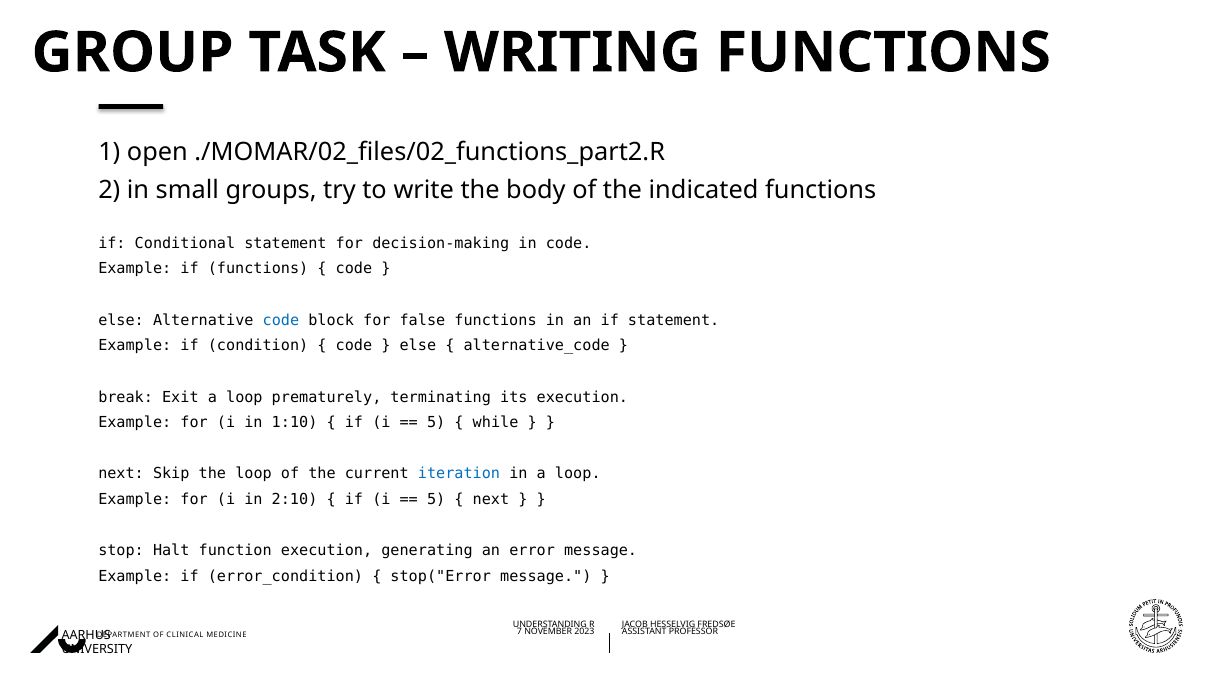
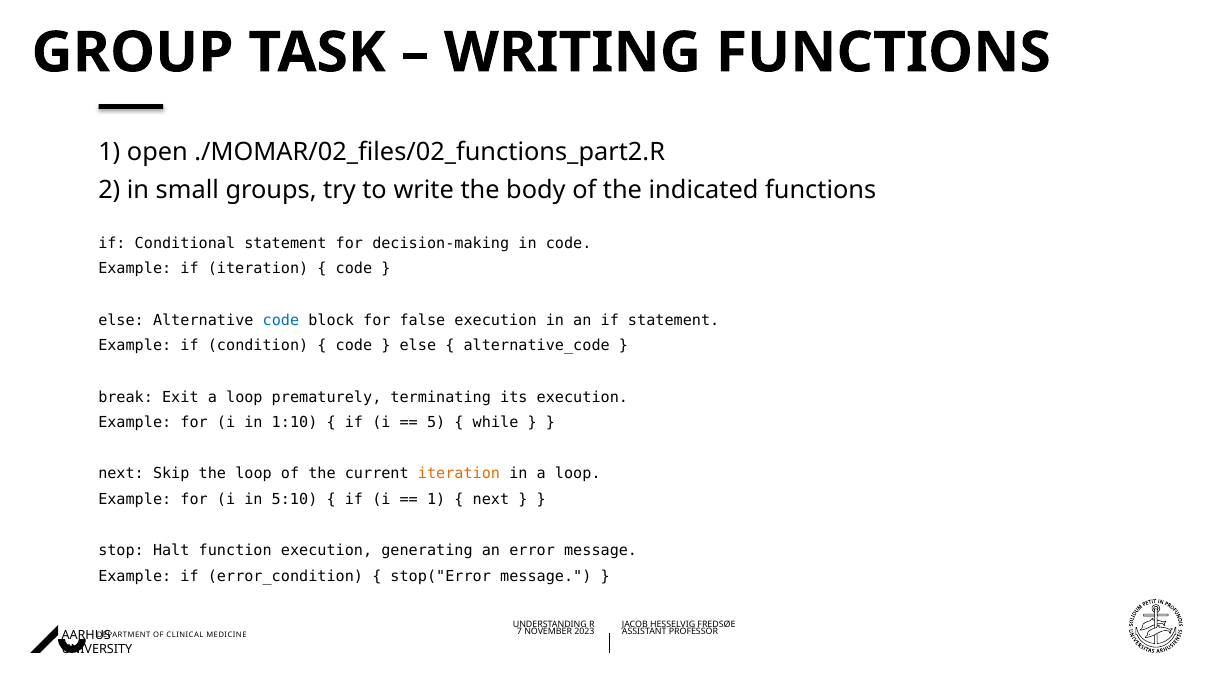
if functions: functions -> iteration (258, 269)
false functions: functions -> execution (496, 321)
iteration colour: blue -> orange (459, 474)
2:10: 2:10 -> 5:10 (295, 500)
5: 5 -> 1 (436, 500)
